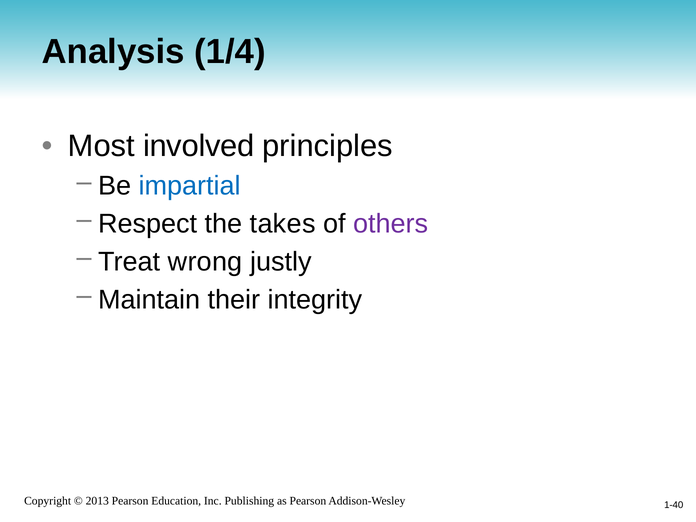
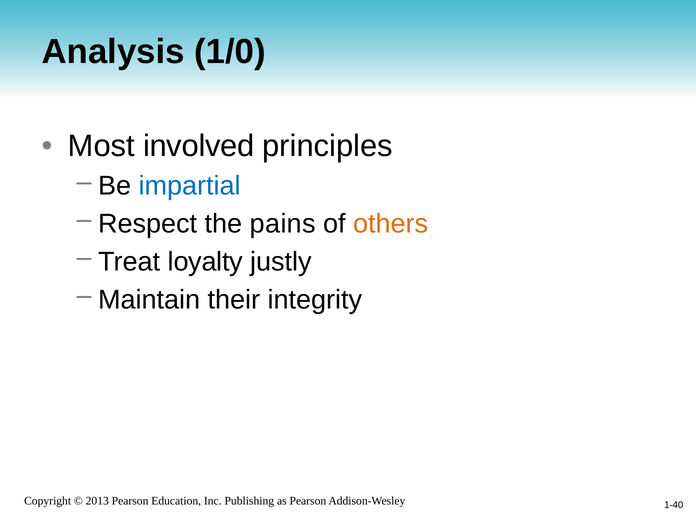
1/4: 1/4 -> 1/0 (230, 52)
takes: takes -> pains (283, 224)
others colour: purple -> orange (391, 224)
wrong: wrong -> loyalty (205, 262)
